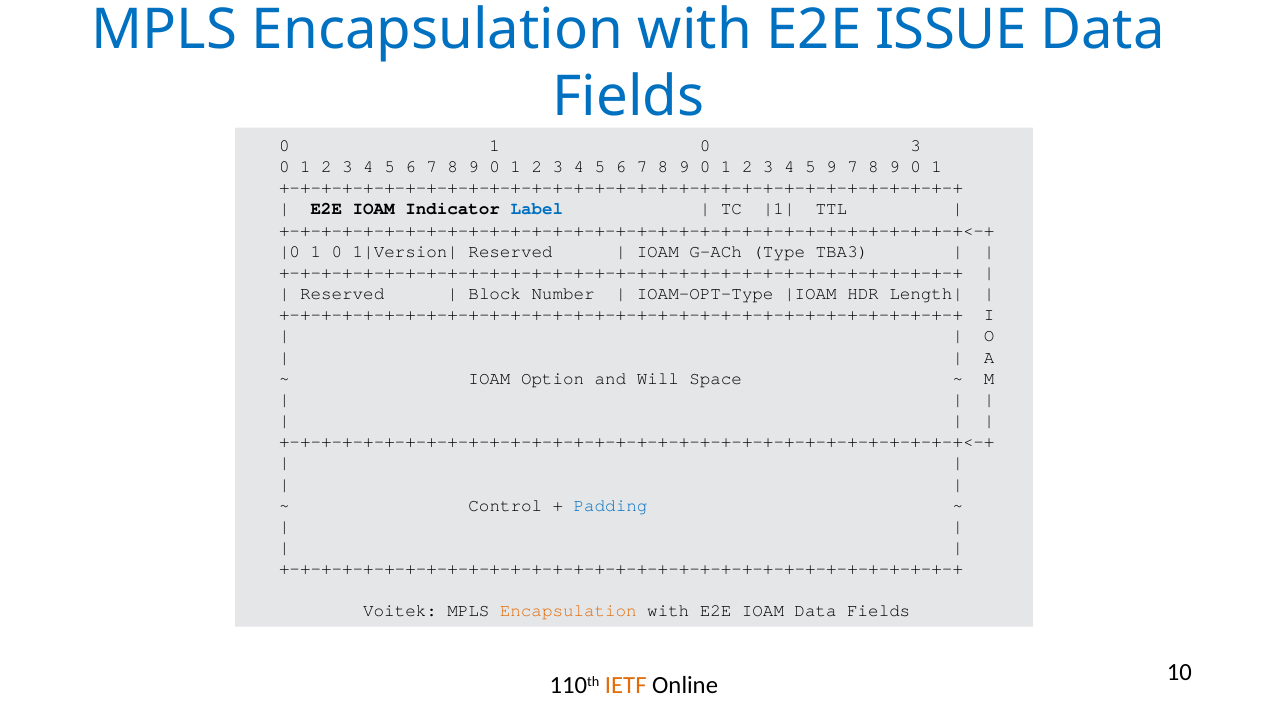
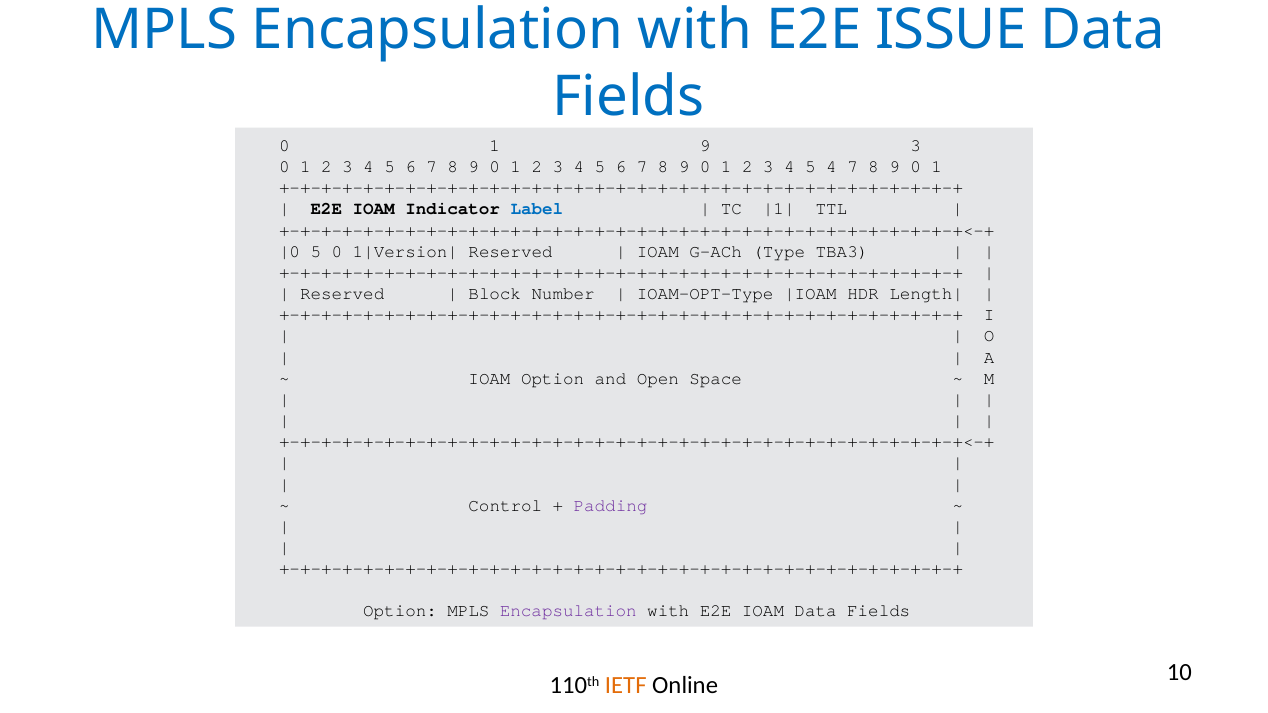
0 1 0: 0 -> 9 (705, 146)
5 9: 9 -> 4 (831, 167)
1: 1 -> 5 (316, 252)
Will: Will -> Open (658, 379)
Padding colour: blue -> purple (611, 506)
Voitek: Voitek -> Option (400, 611)
Encapsulation colour: orange -> purple (568, 611)
